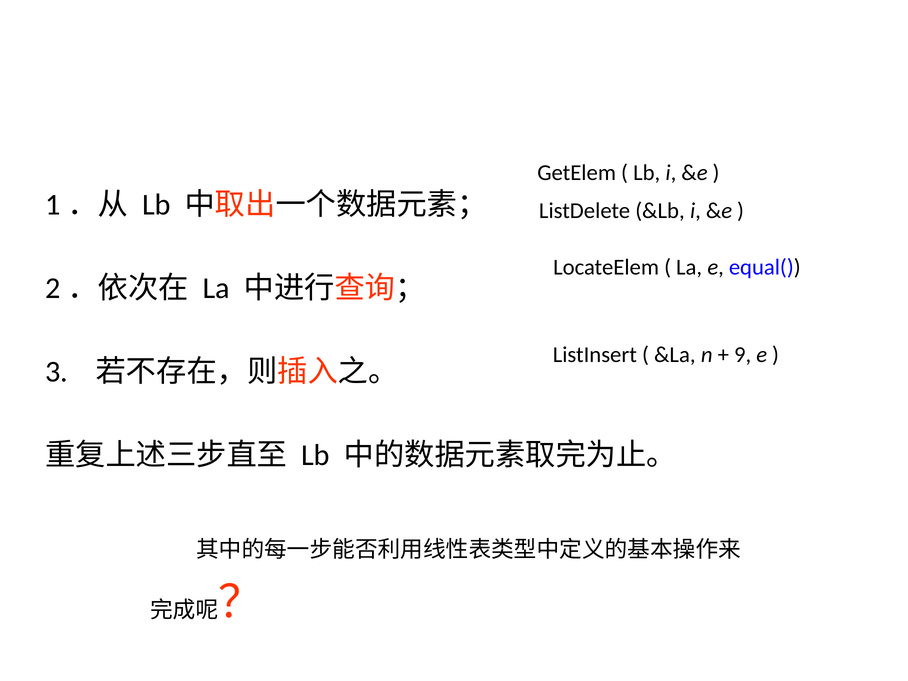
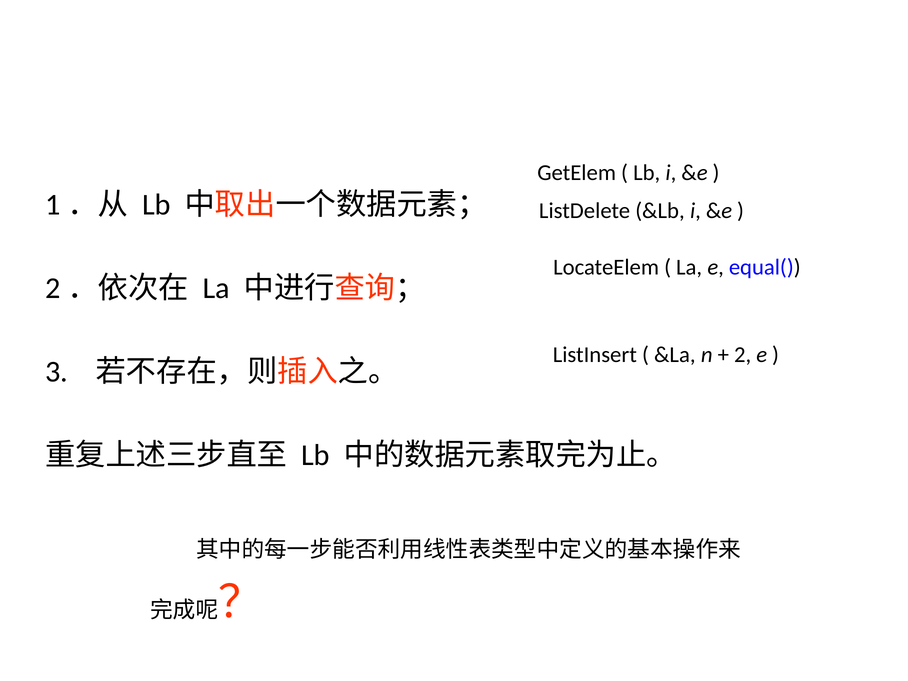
9: 9 -> 2 (743, 355)
